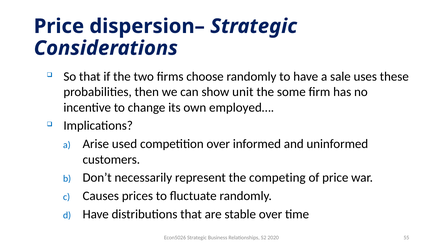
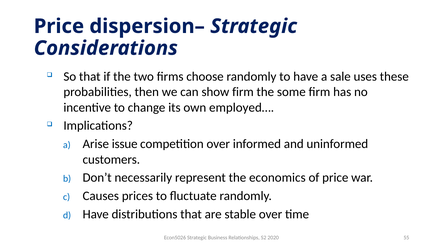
show unit: unit -> firm (243, 92)
used: used -> issue (125, 144)
competing: competing -> economics (277, 178)
